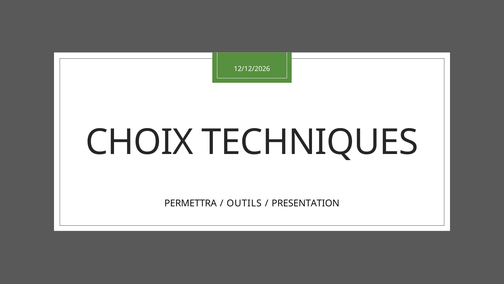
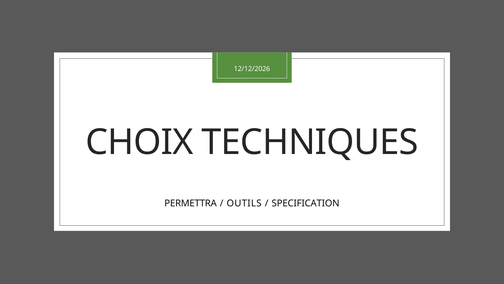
PRESENTATION: PRESENTATION -> SPECIFICATION (306, 203)
